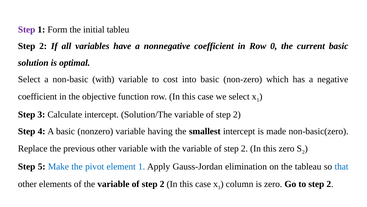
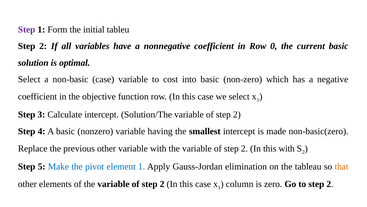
non-basic with: with -> case (103, 79)
this zero: zero -> with (287, 148)
that colour: blue -> orange (342, 166)
